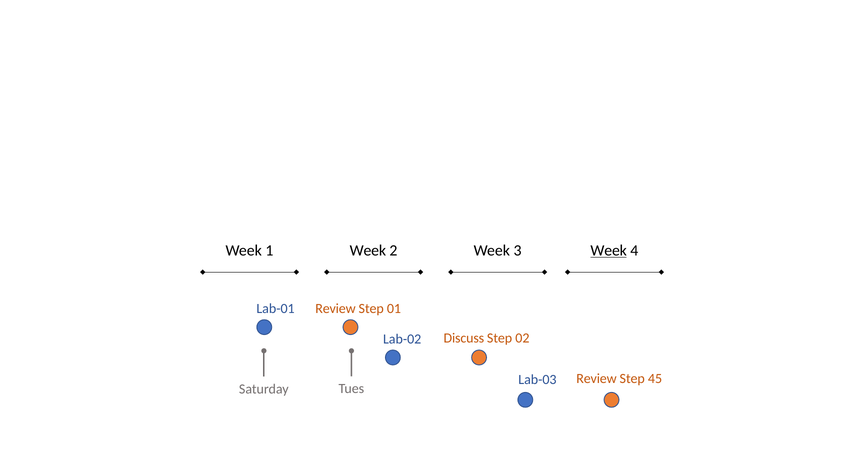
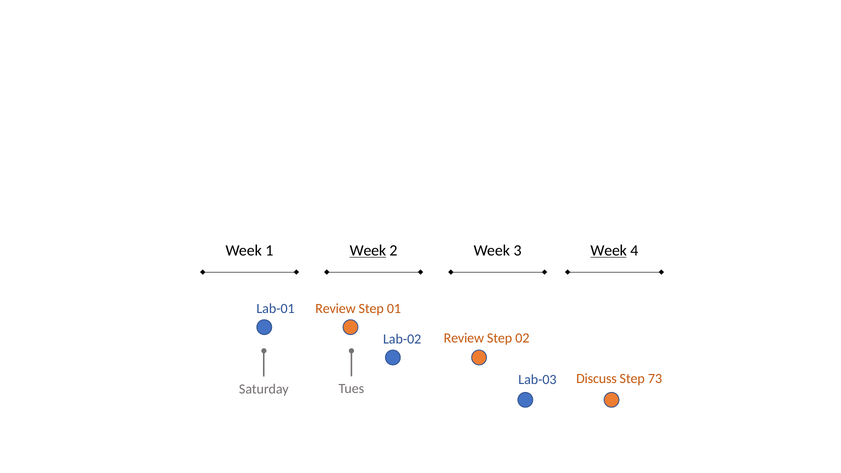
Week underline: none -> present (368, 251)
Lab-02 Discuss: Discuss -> Review (464, 338)
Lab-03 Review: Review -> Discuss (596, 379)
45: 45 -> 73 (655, 379)
